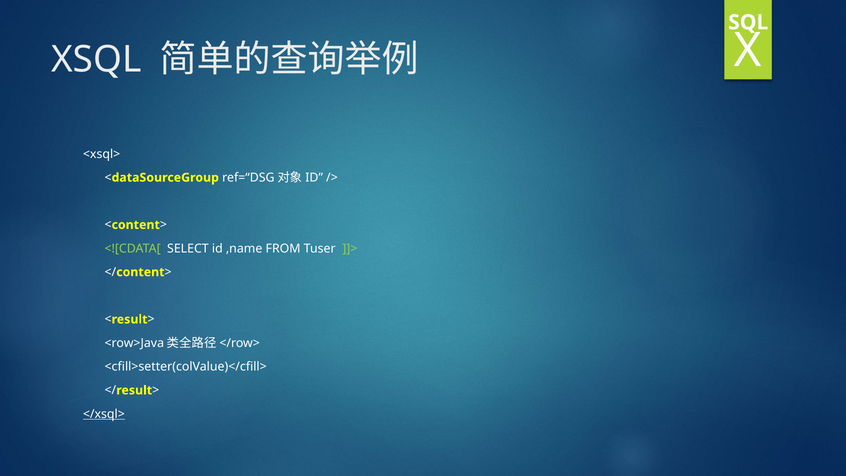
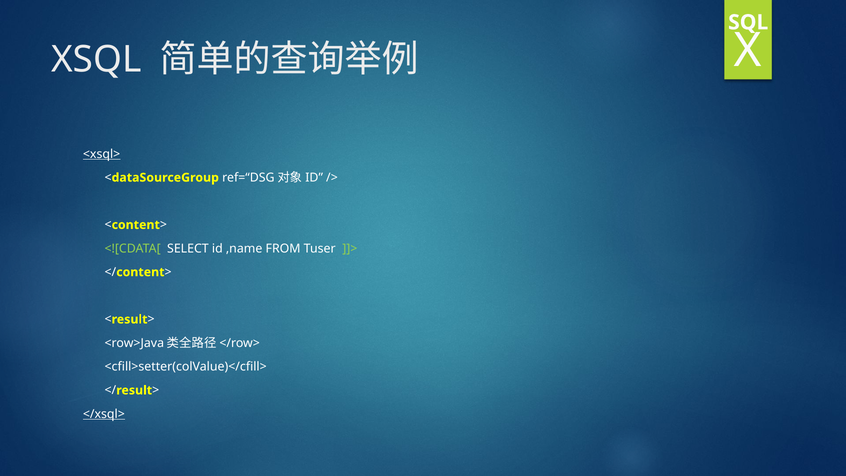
<xsql> underline: none -> present (102, 154)
